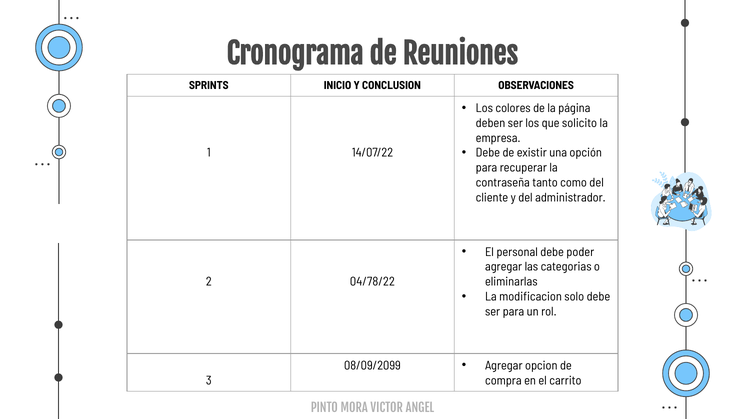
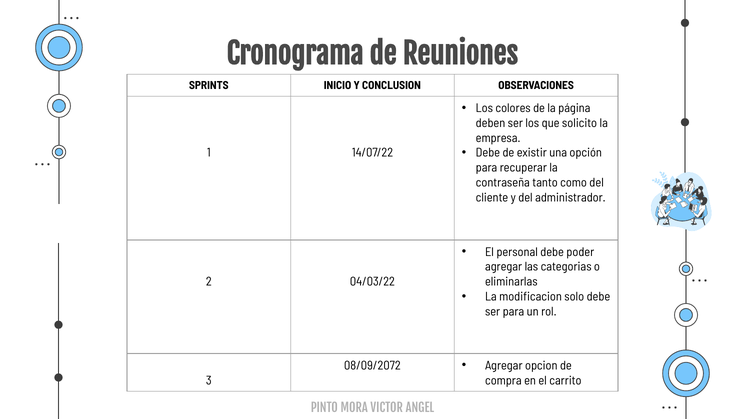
04/78/22: 04/78/22 -> 04/03/22 (372, 282)
08/09/2099: 08/09/2099 -> 08/09/2072 (372, 366)
